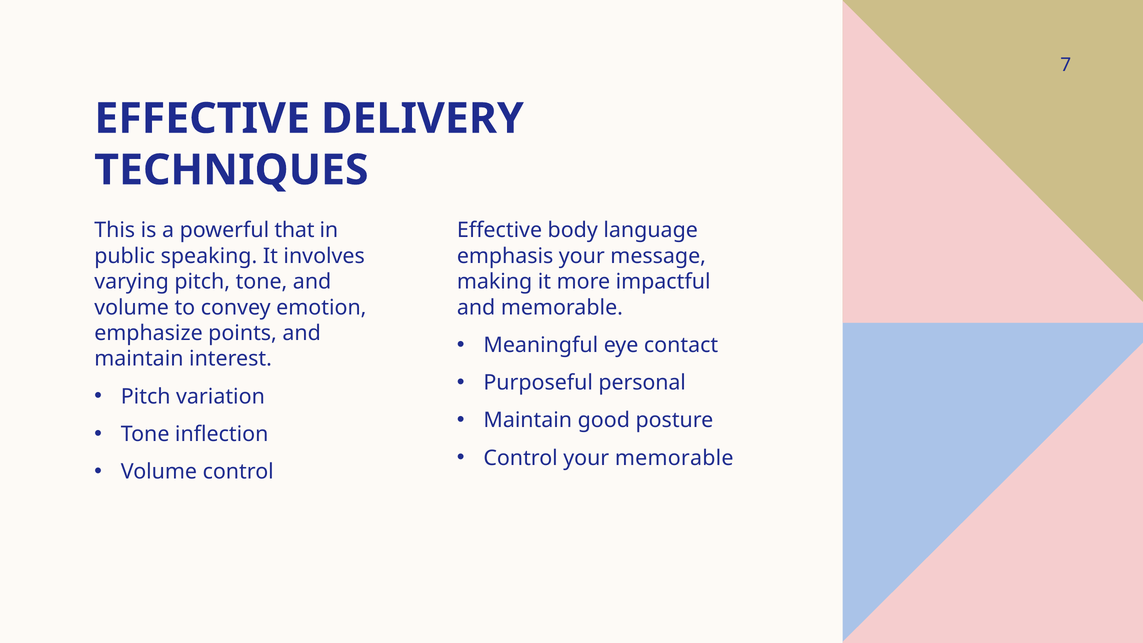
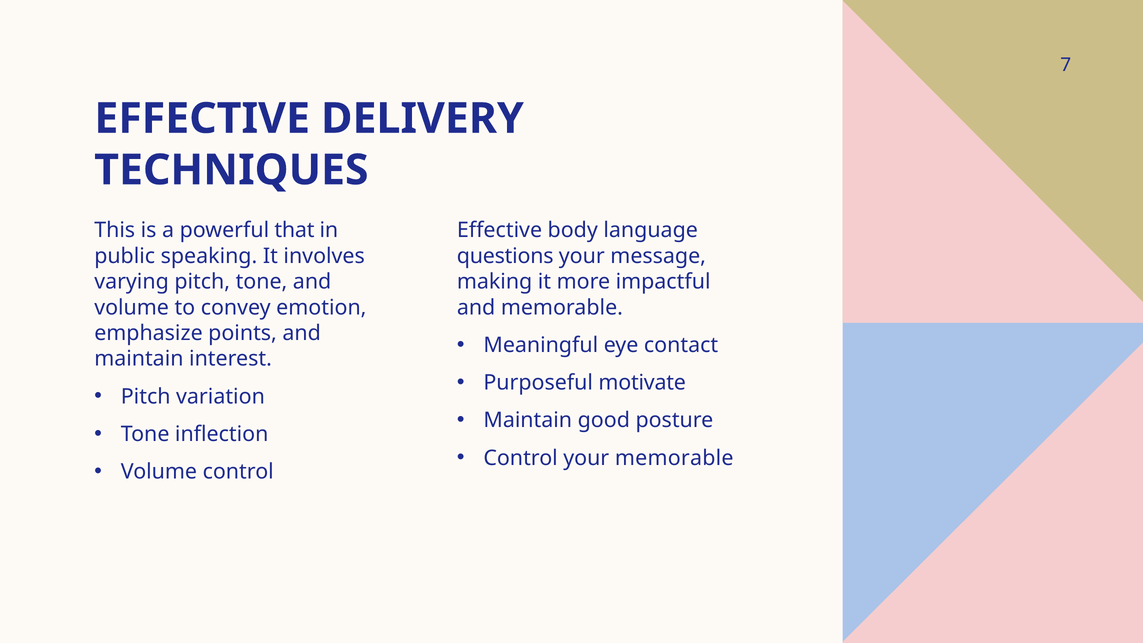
emphasis: emphasis -> questions (505, 256)
personal: personal -> motivate (642, 383)
